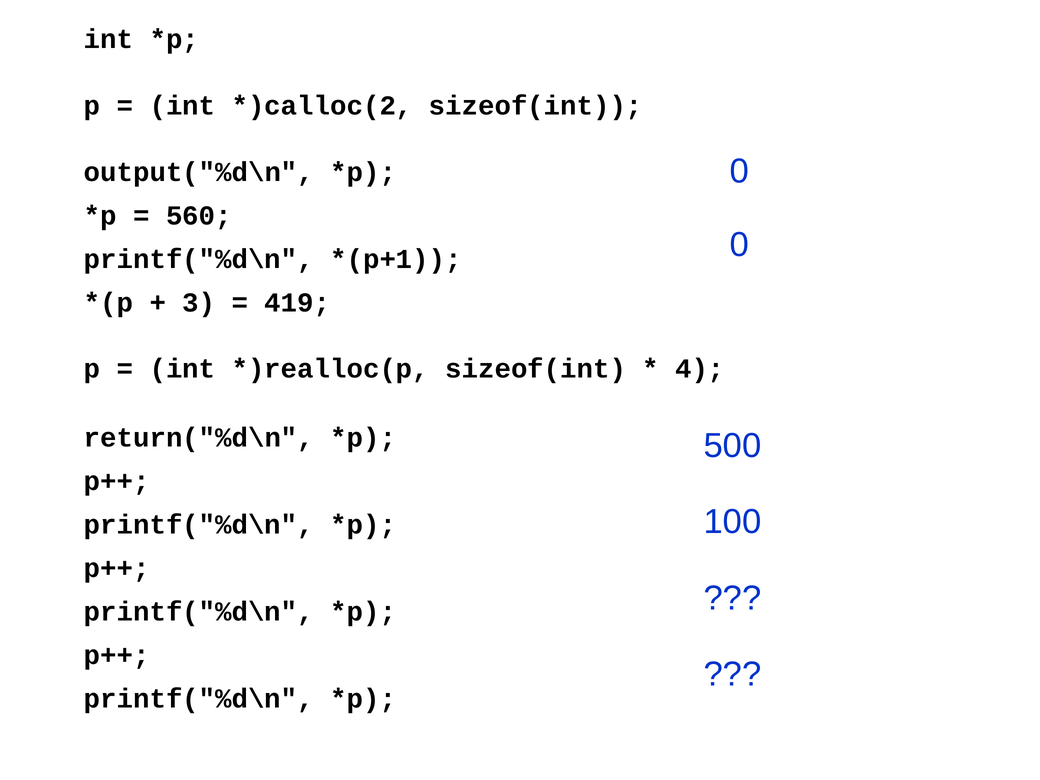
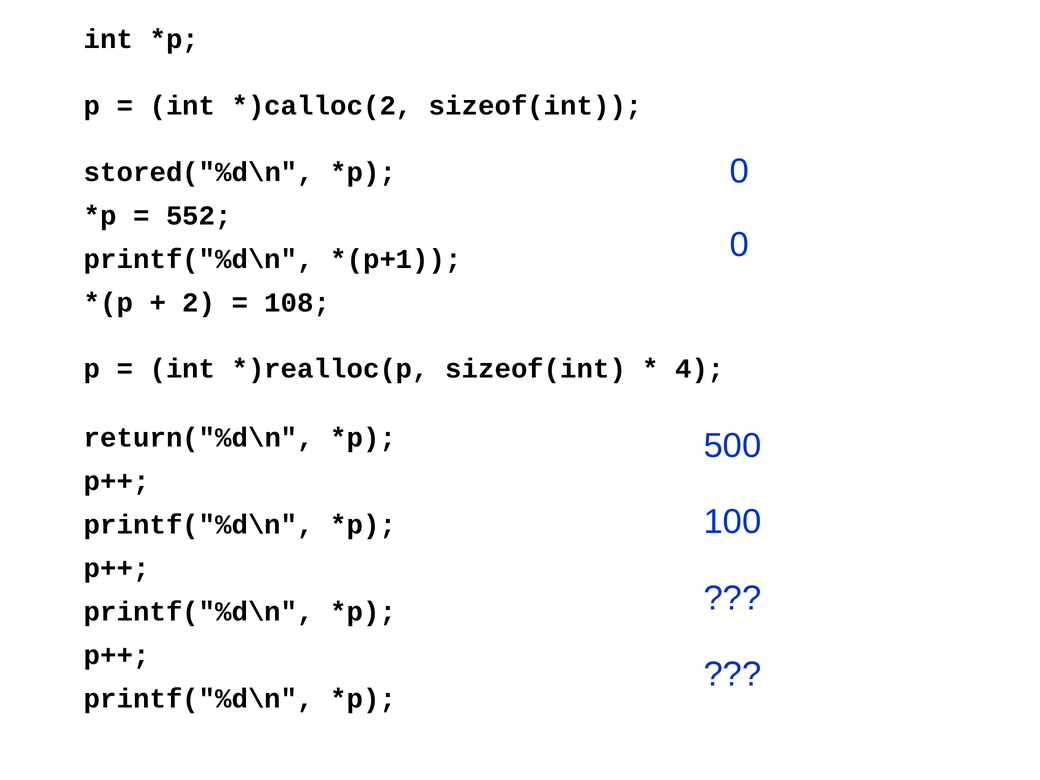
output("%d\n: output("%d\n -> stored("%d\n (199, 172)
560: 560 -> 552 (199, 216)
3: 3 -> 2 (199, 303)
419: 419 -> 108 (297, 303)
